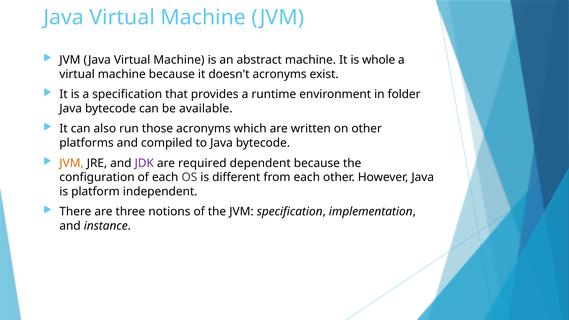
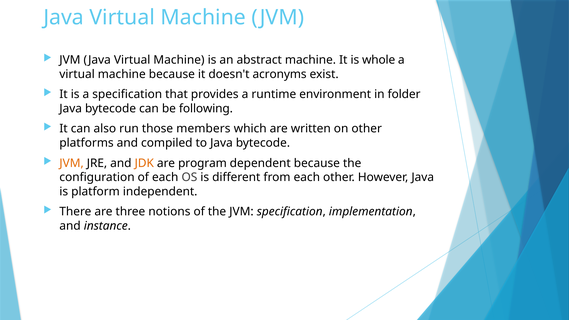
available: available -> following (206, 109)
those acronyms: acronyms -> members (203, 129)
JDK colour: purple -> orange (144, 163)
required: required -> program (202, 163)
